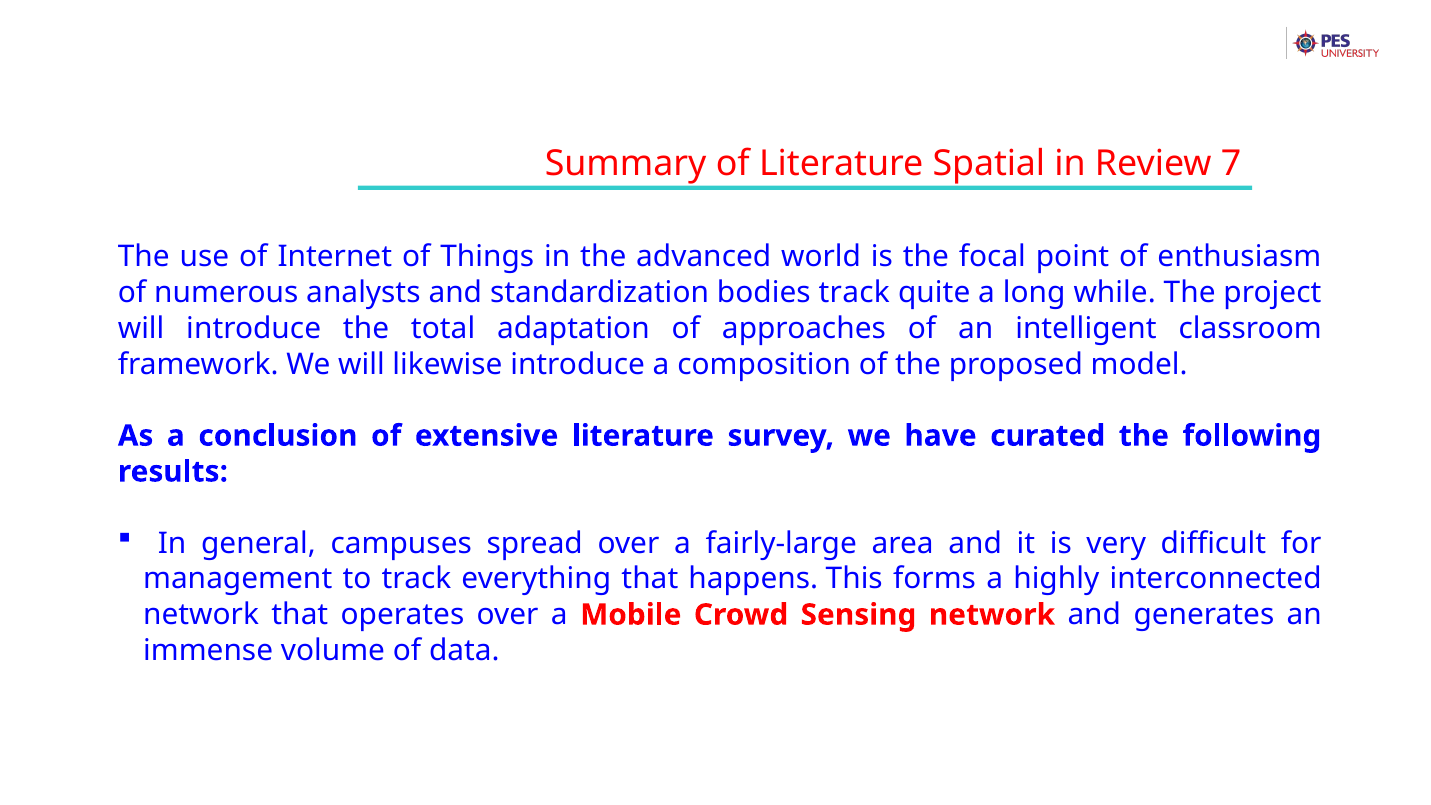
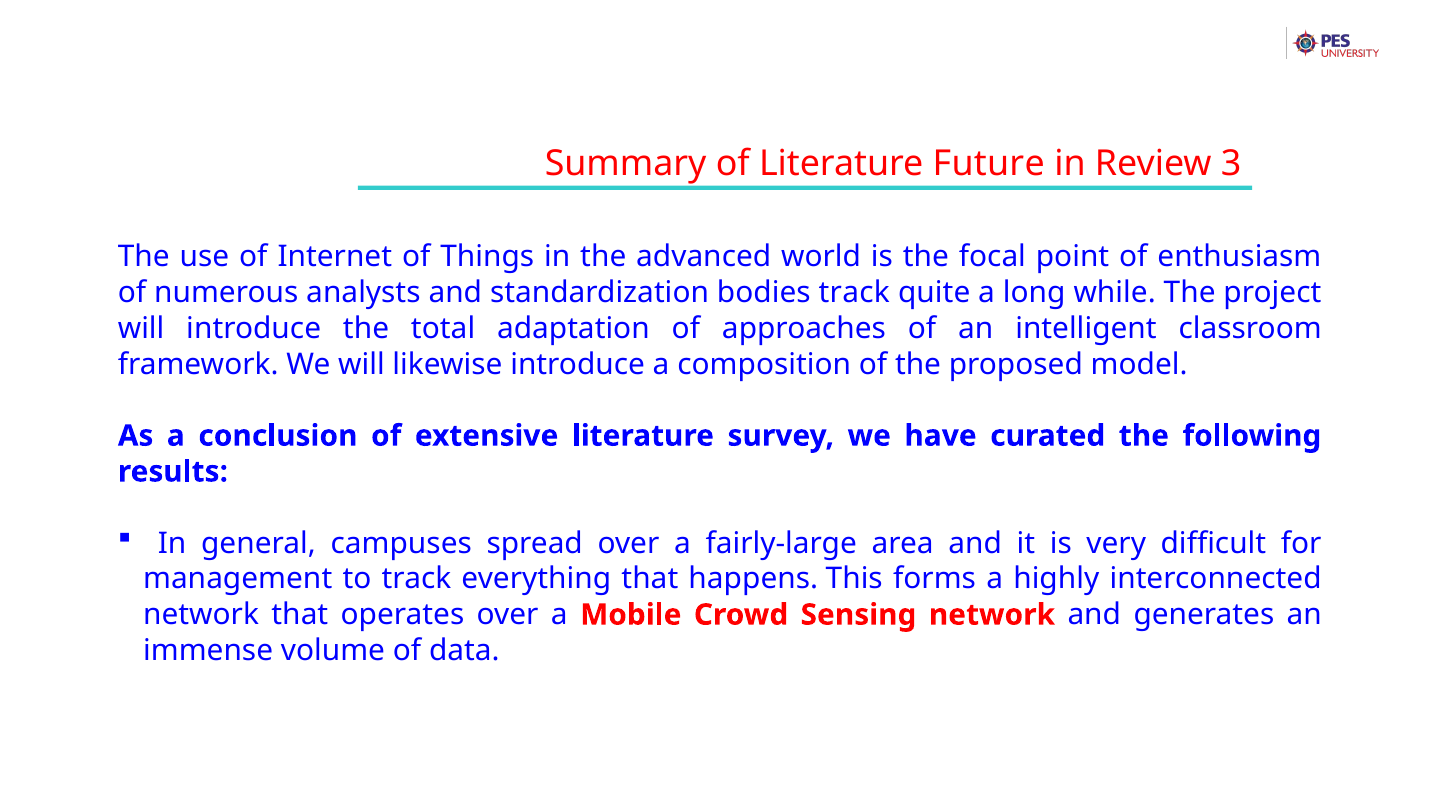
Spatial: Spatial -> Future (989, 163)
7: 7 -> 3 (1231, 163)
